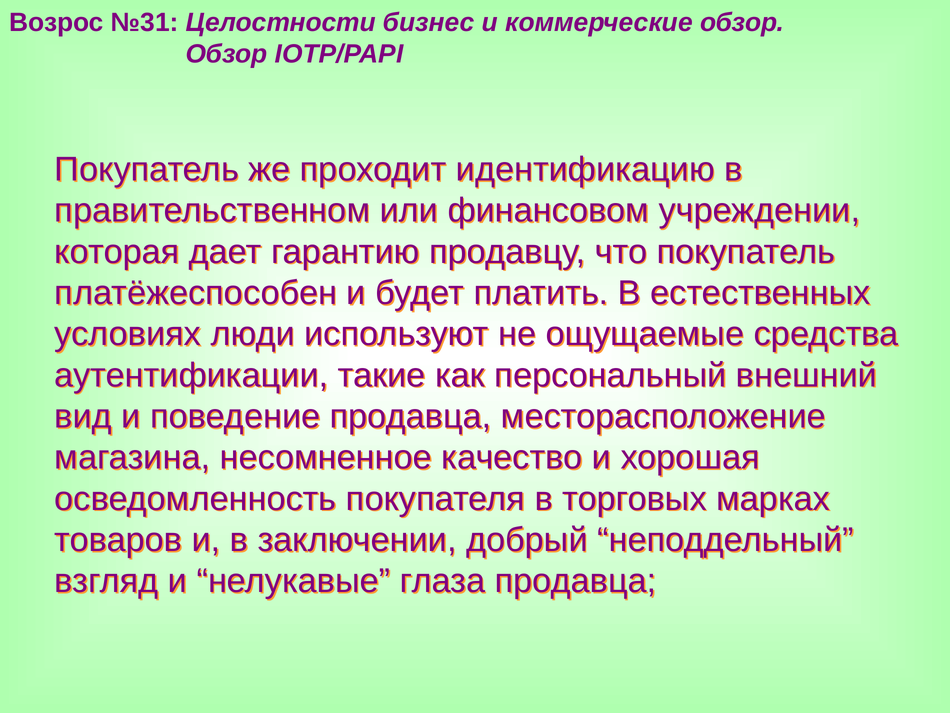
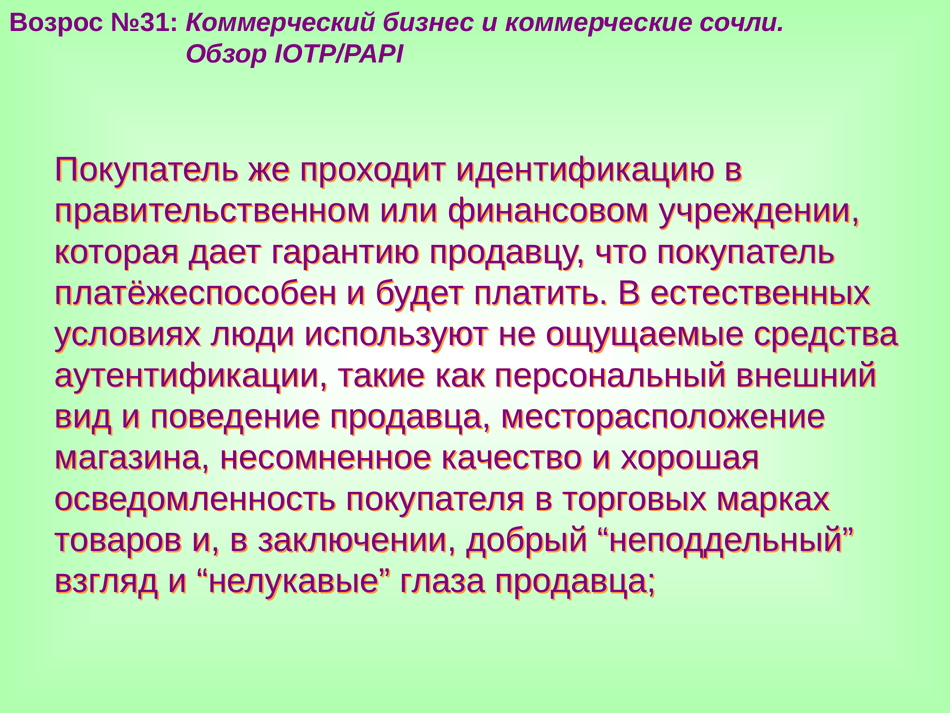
Целостности: Целостности -> Коммерческий (281, 22)
коммерческие обзор: обзор -> сочли (742, 22)
